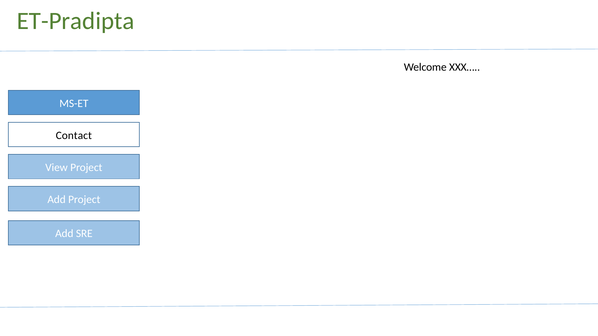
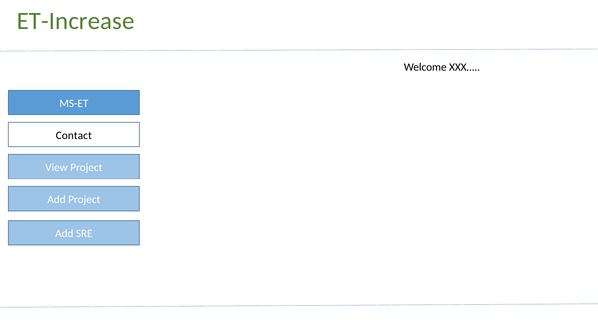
ET-Pradipta: ET-Pradipta -> ET-Increase (76, 21)
